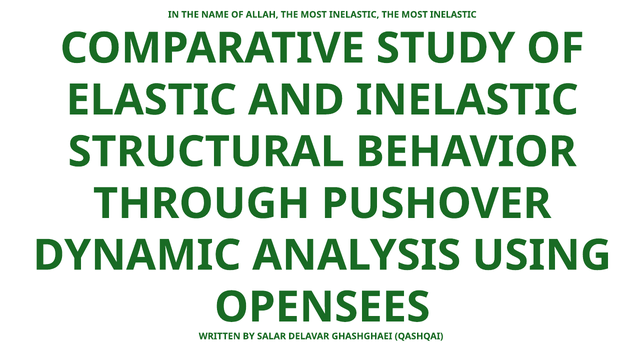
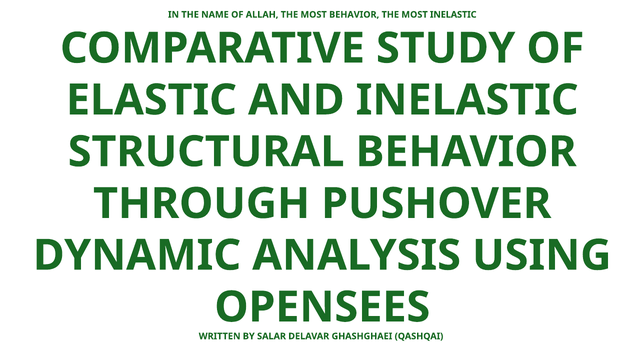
ALLAH THE MOST INELASTIC: INELASTIC -> BEHAVIOR (354, 15)
